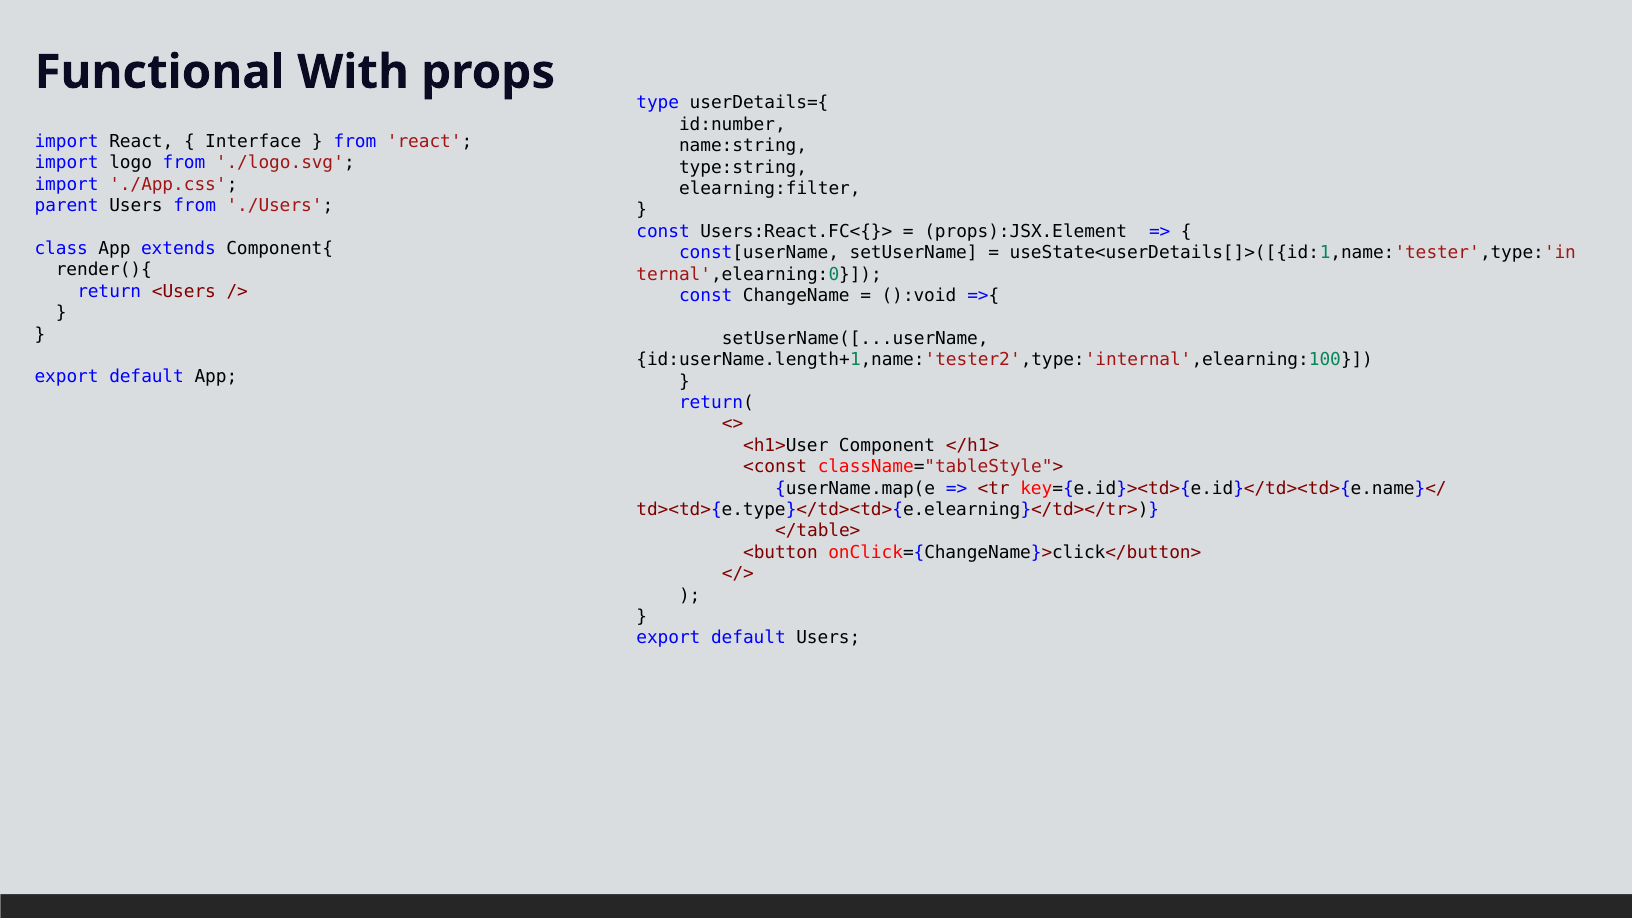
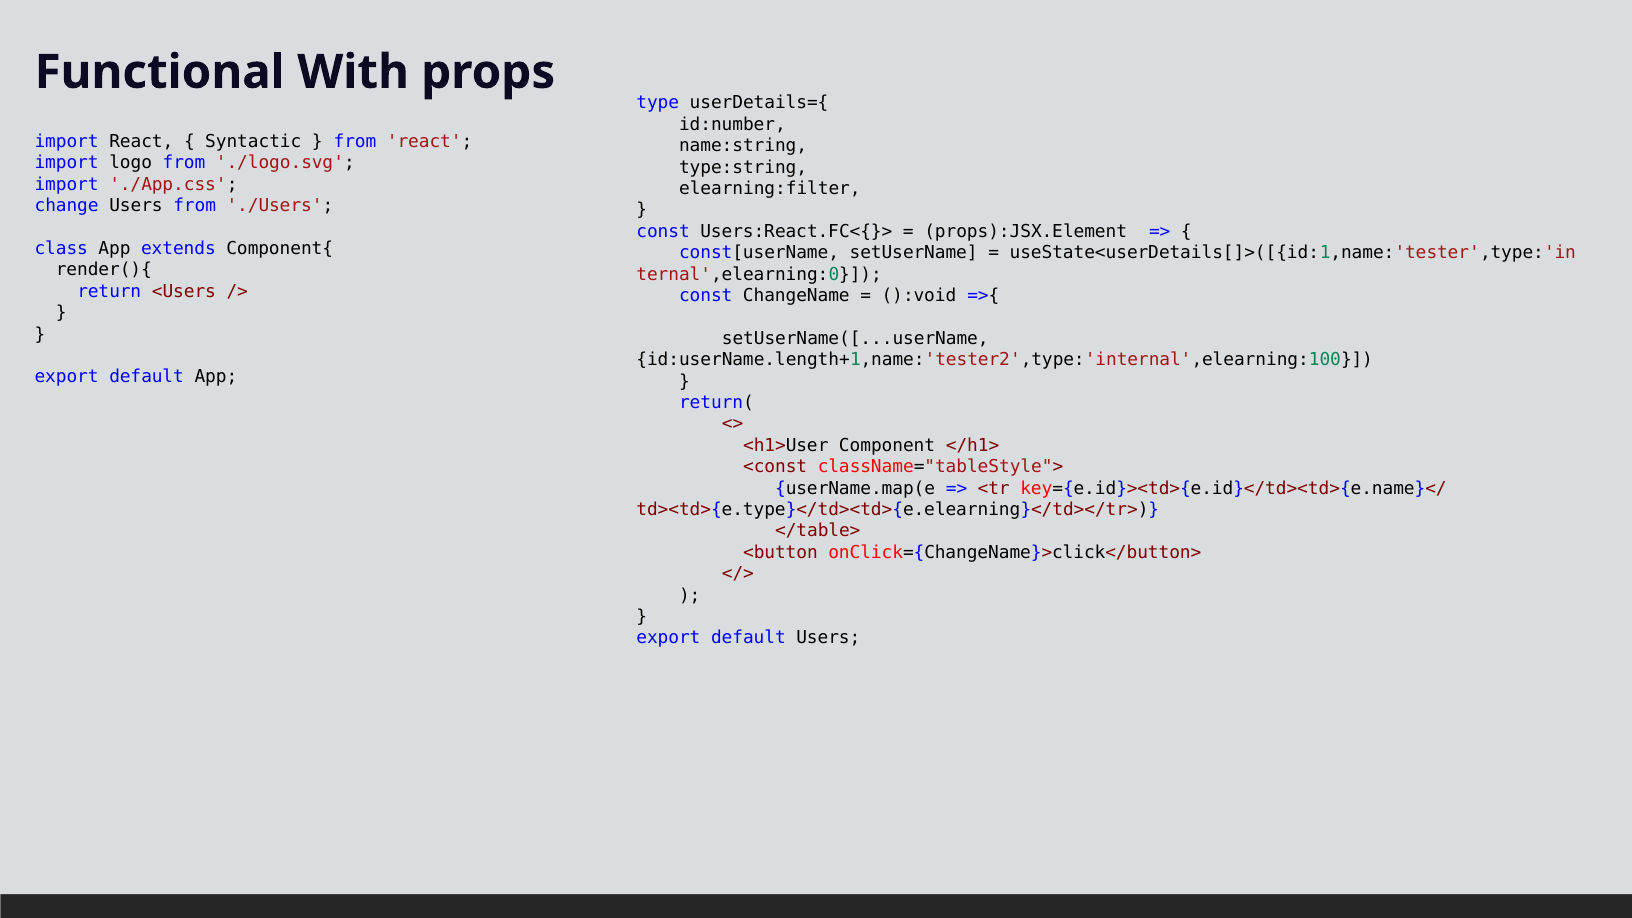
Interface: Interface -> Syntactic (253, 142)
parent: parent -> change (67, 206)
